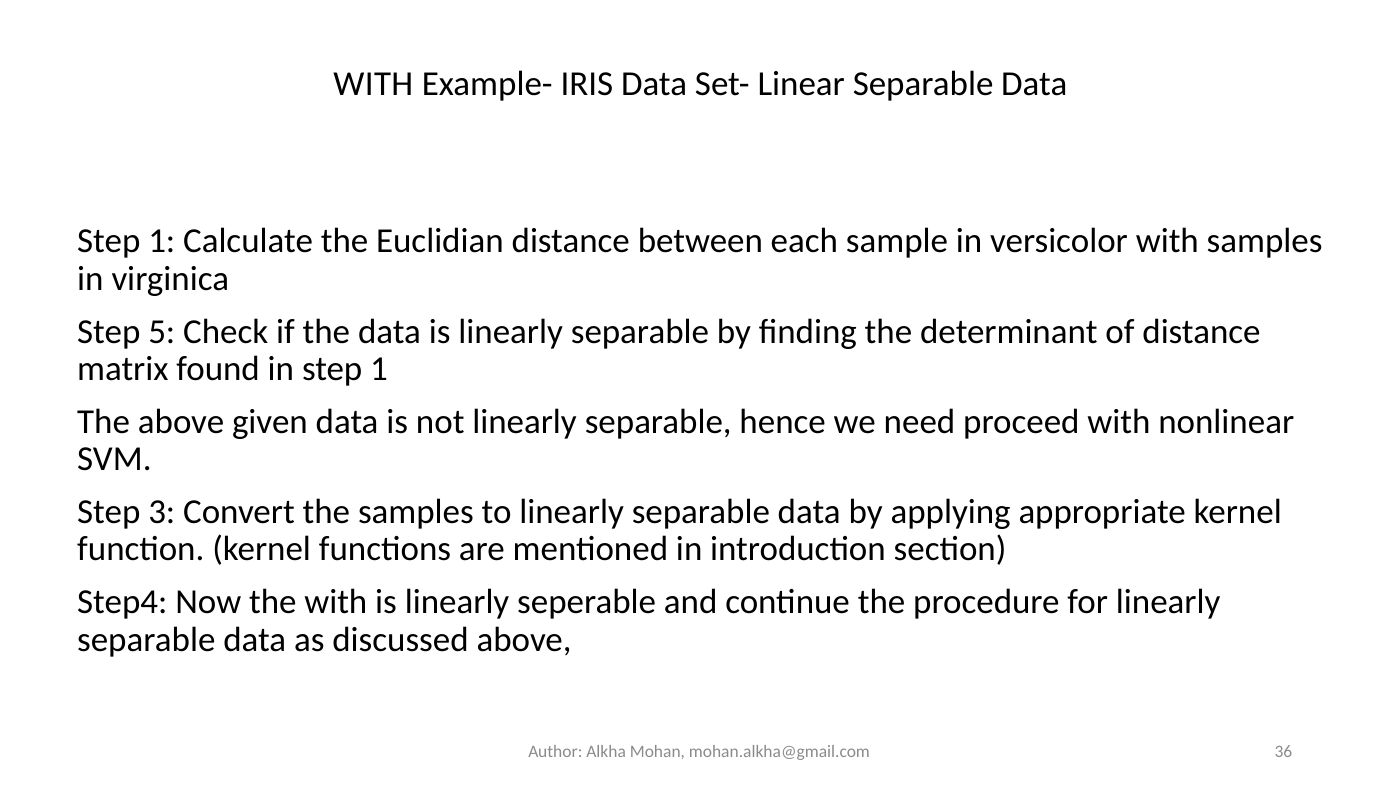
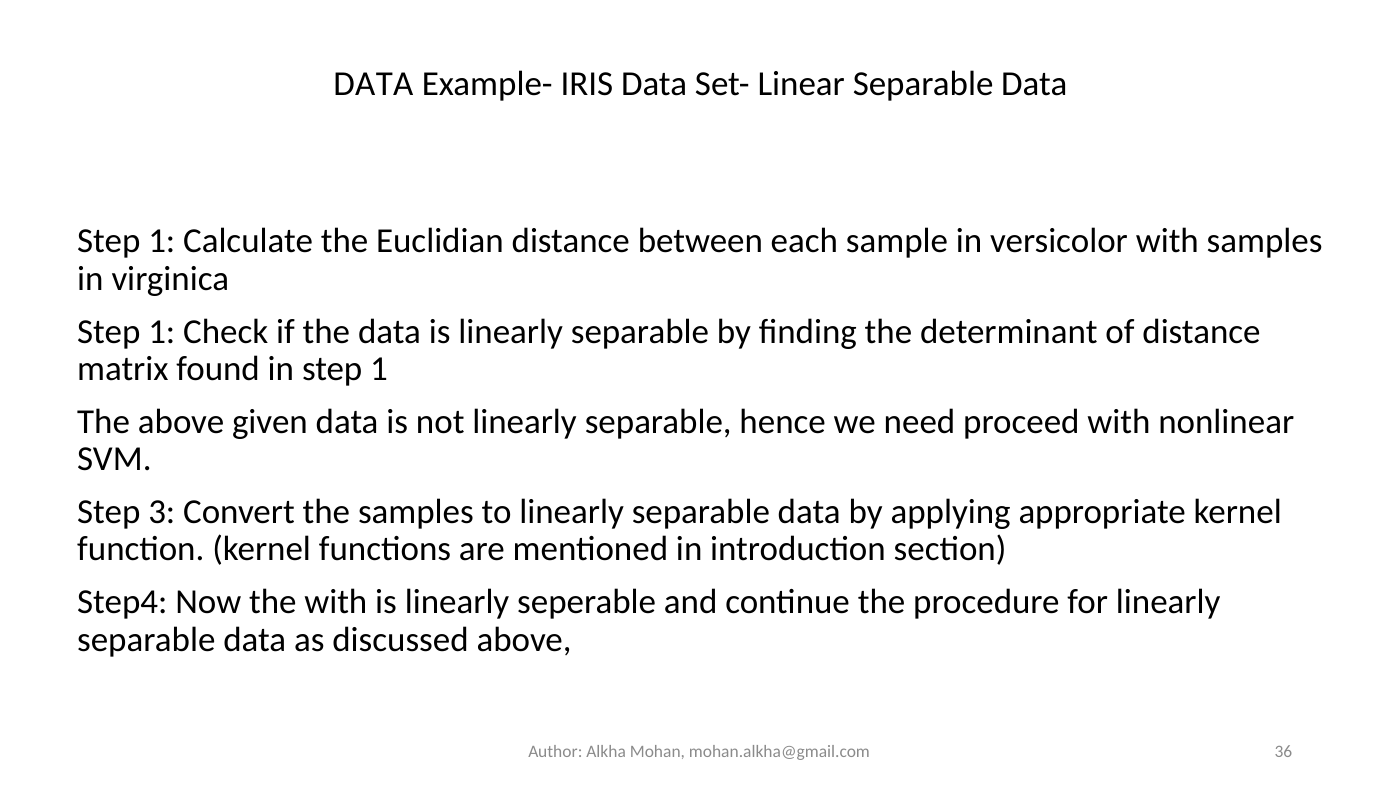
WITH: WITH -> DATA (373, 84)
5: 5 -> 1 (162, 331)
